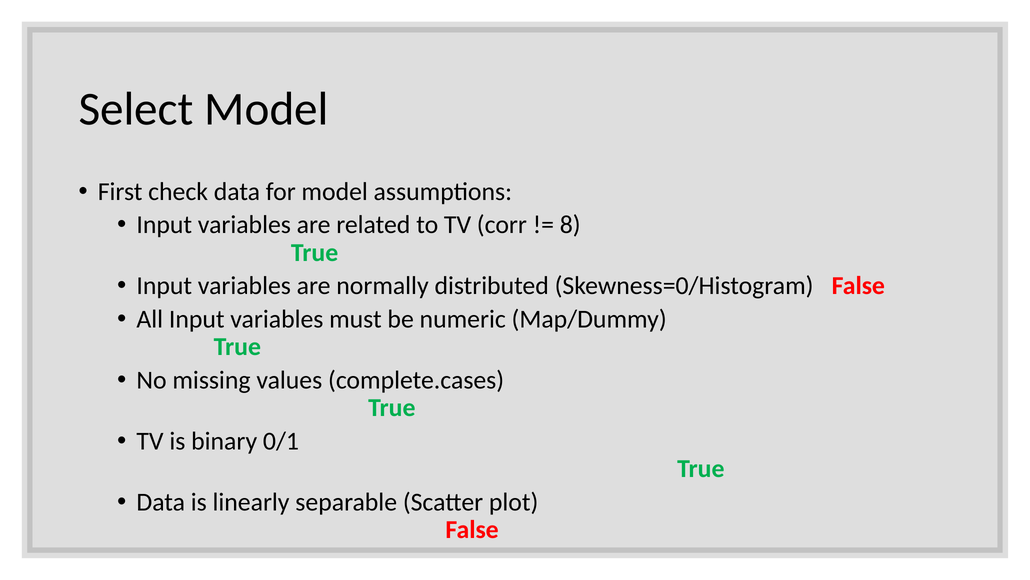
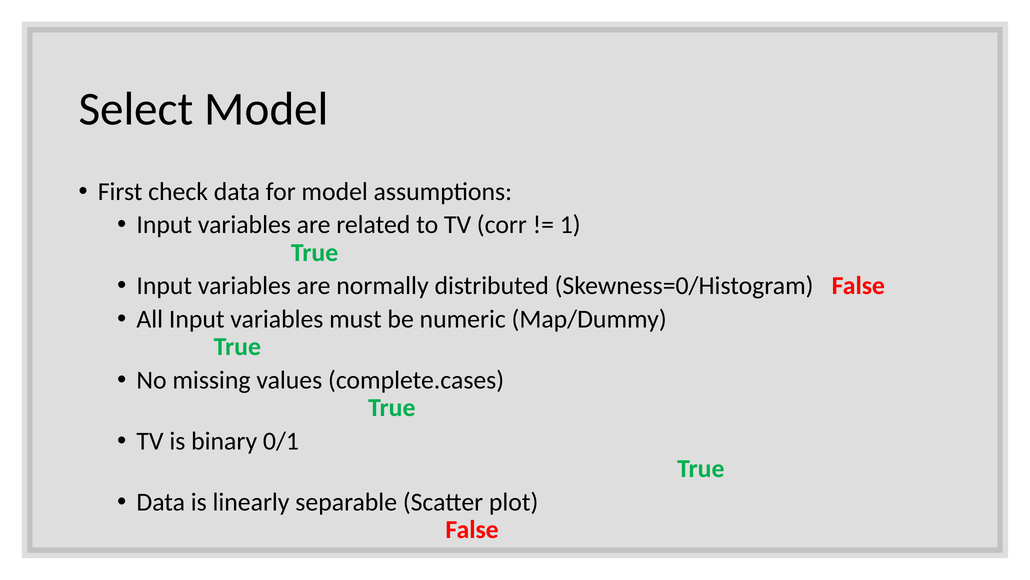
8: 8 -> 1 (570, 225)
